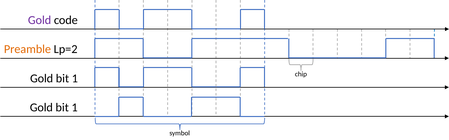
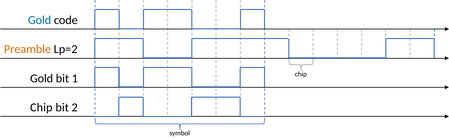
Gold colour: purple -> blue (40, 20)
Gold: Gold -> Chip (41, 107)
1: 1 -> 2 (75, 107)
